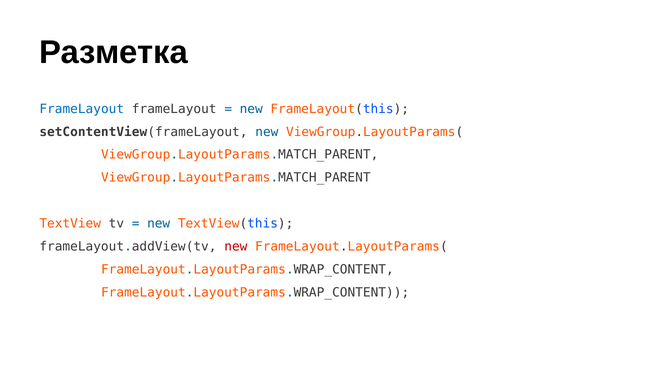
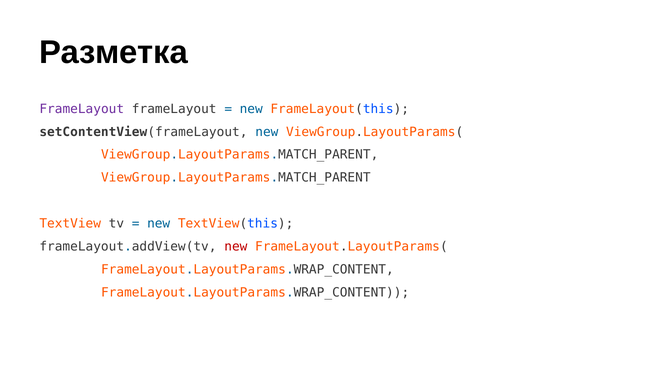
FrameLayout colour: blue -> purple (82, 109)
